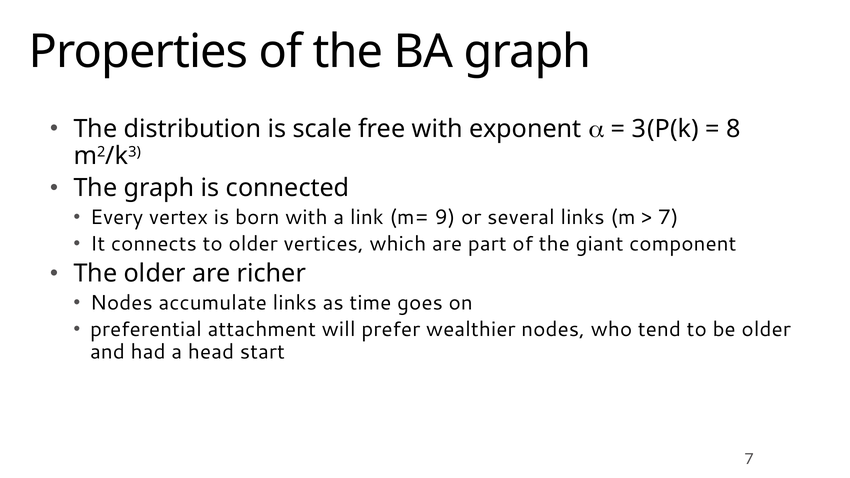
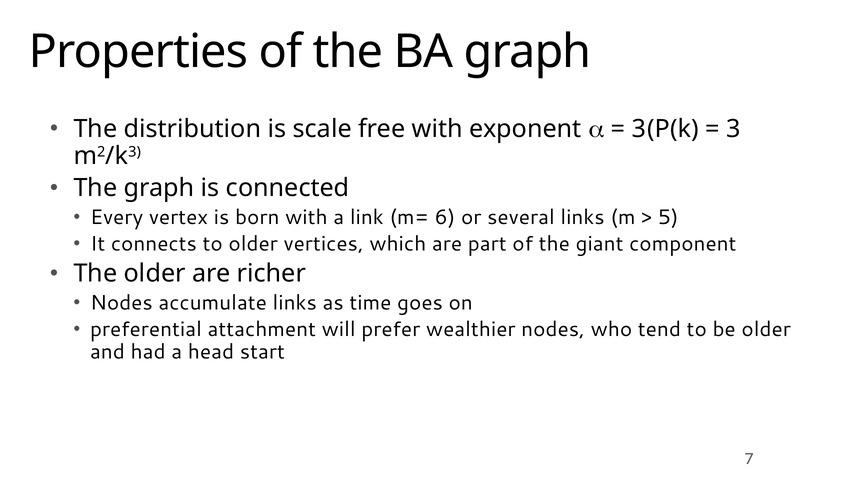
8: 8 -> 3 (733, 129)
9: 9 -> 6 (445, 217)
7: 7 -> 5 (668, 217)
